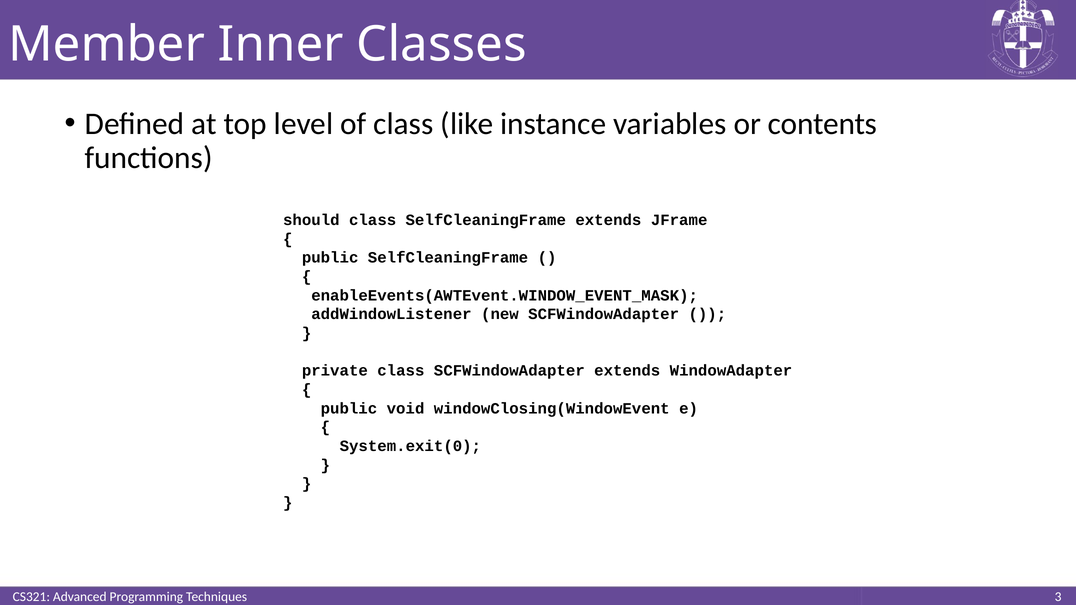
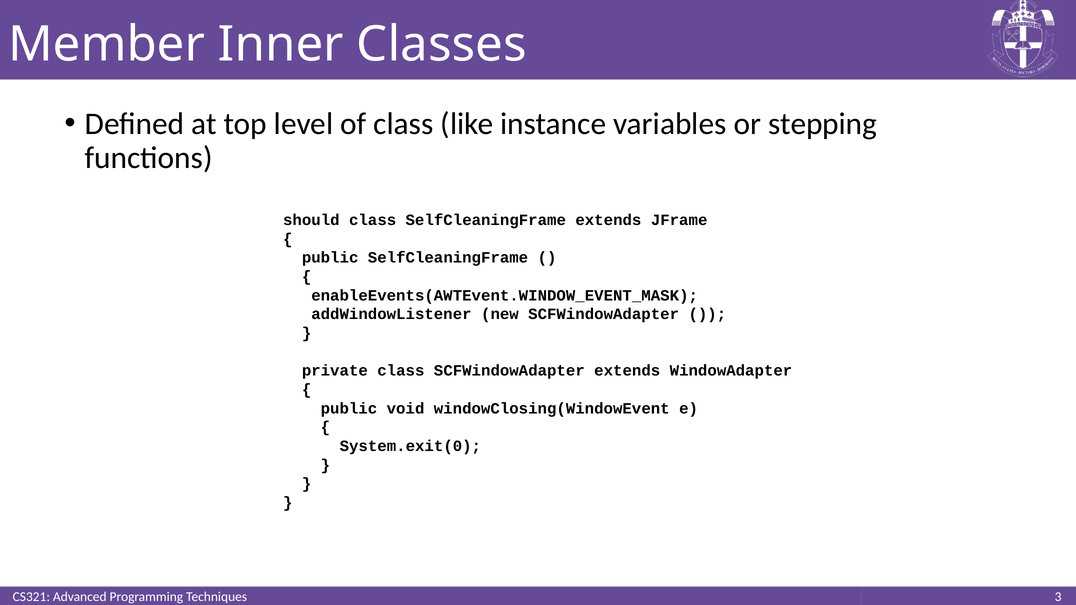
contents: contents -> stepping (822, 124)
